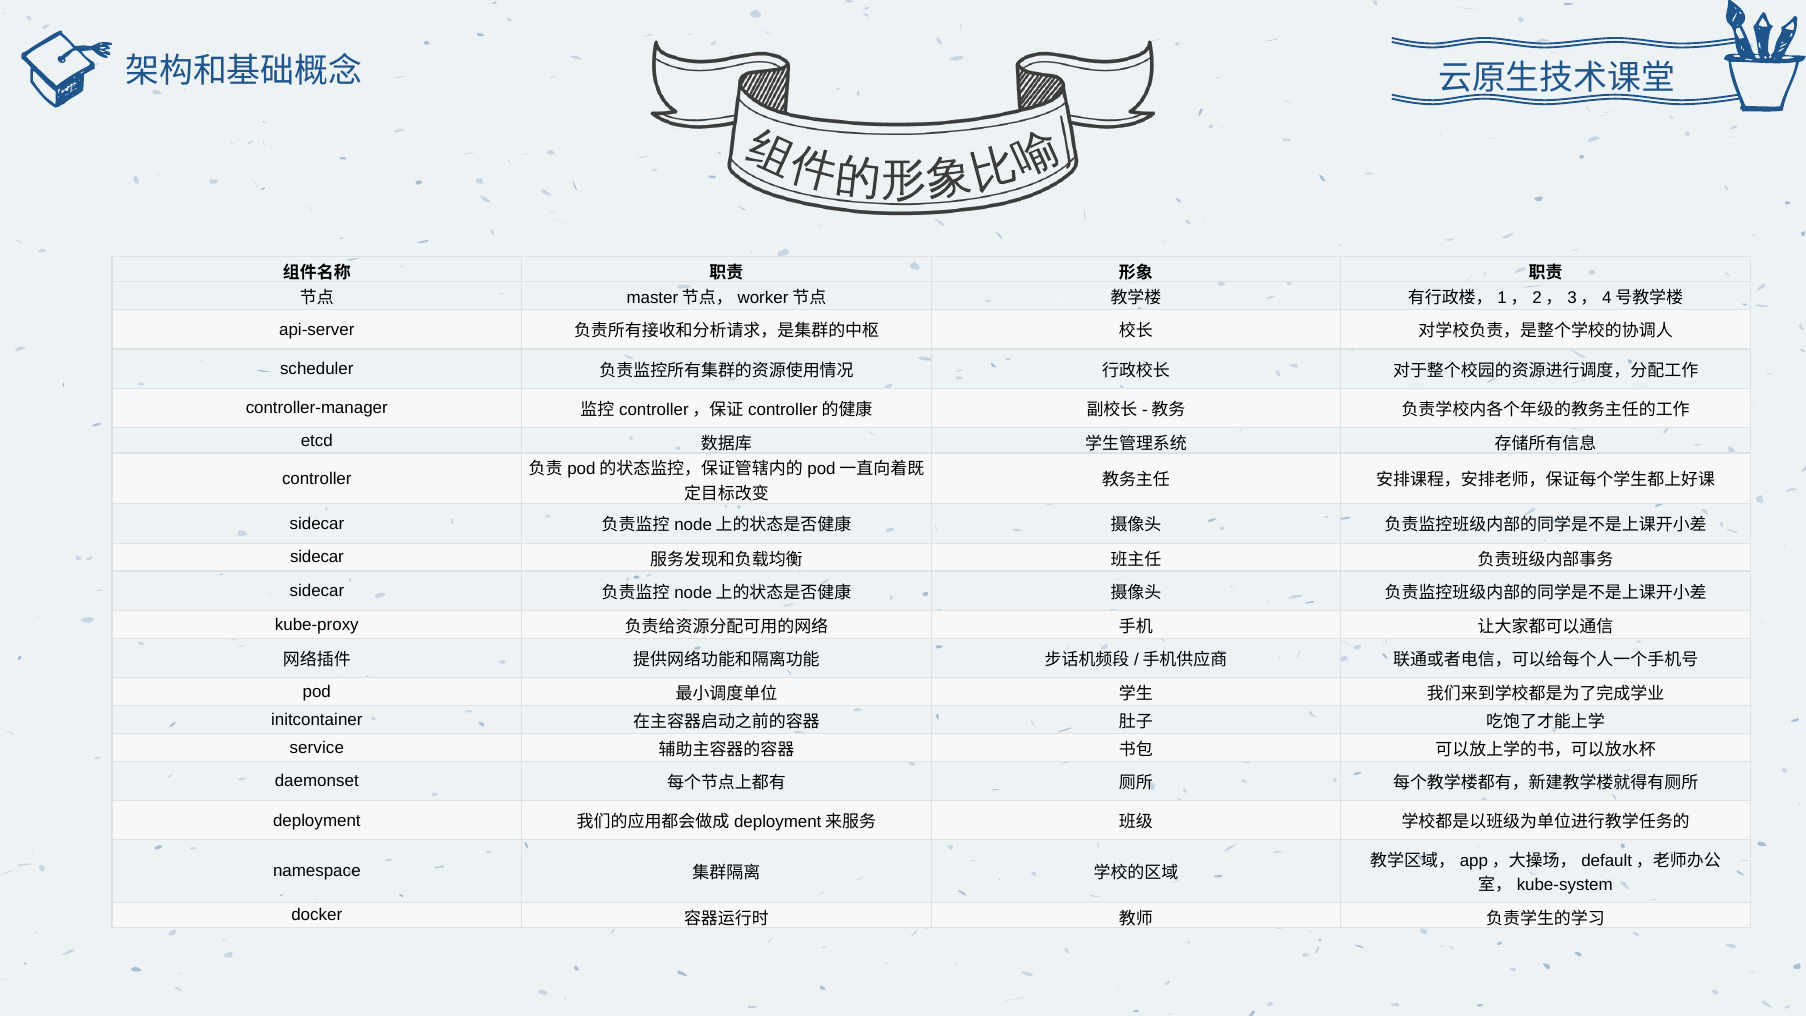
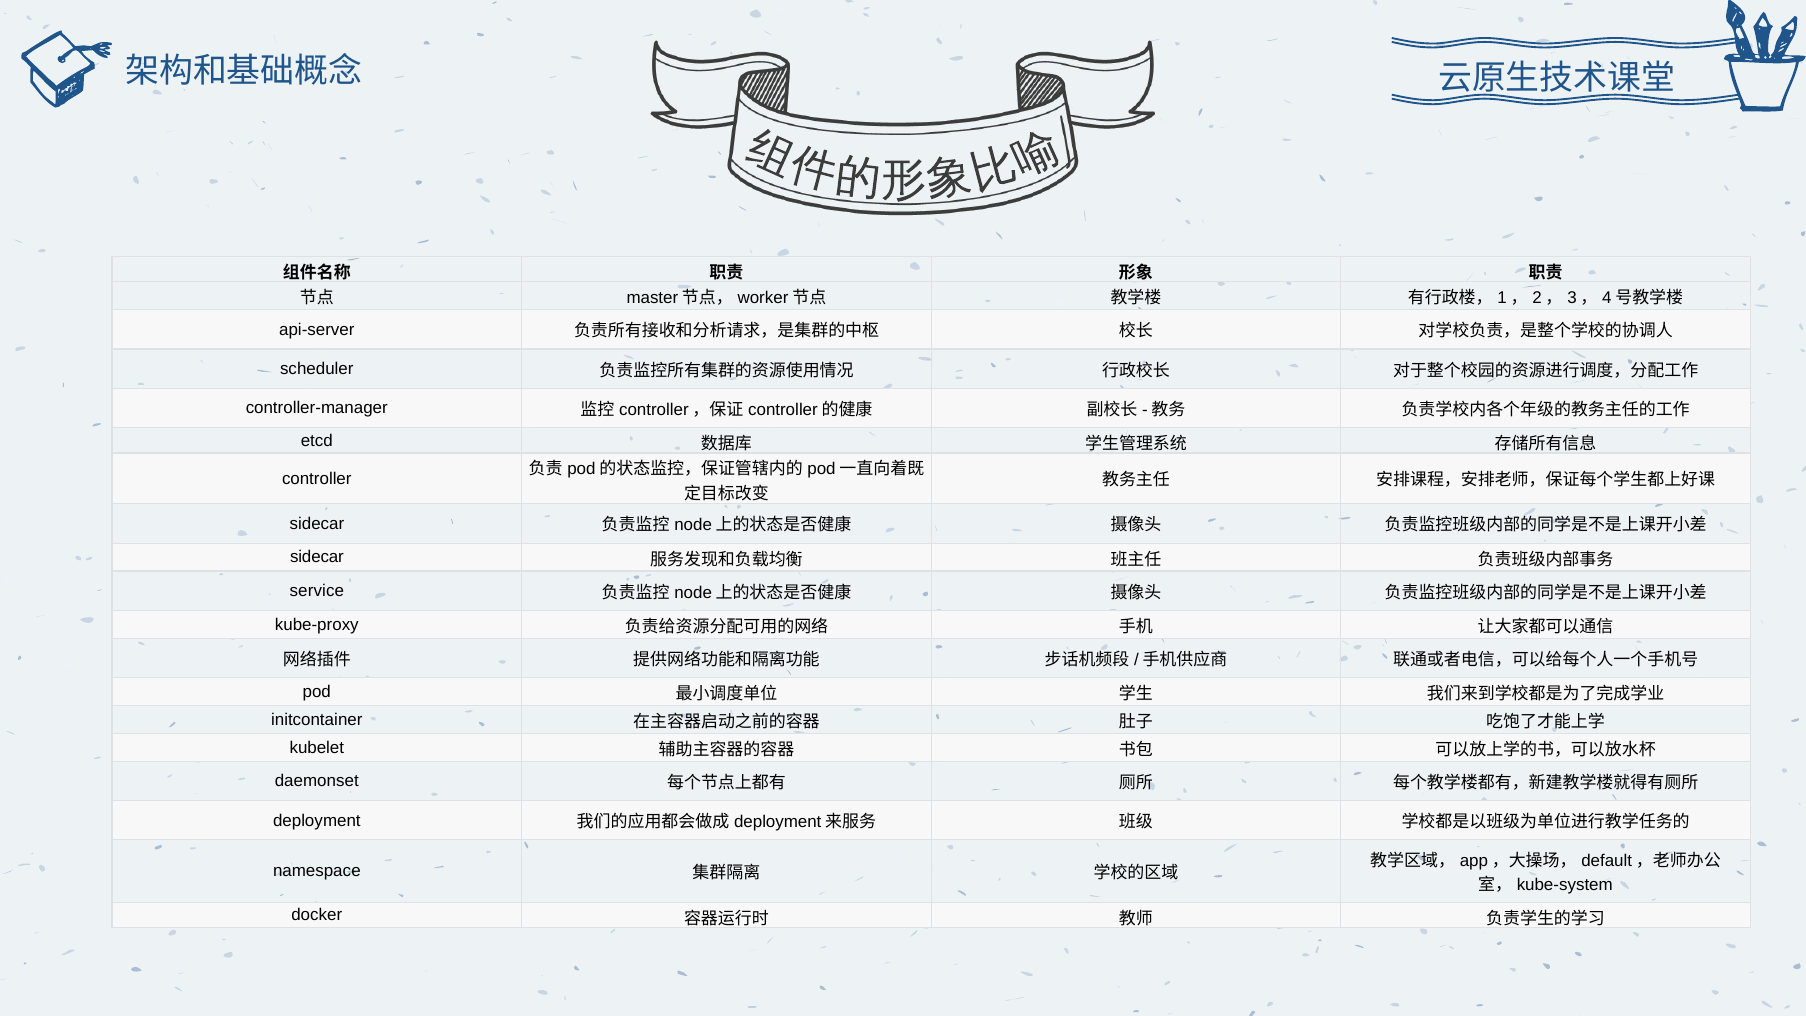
sidecar: sidecar -> service (317, 591)
service: service -> kubelet (317, 747)
